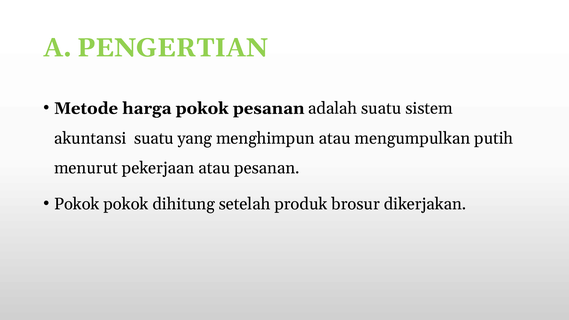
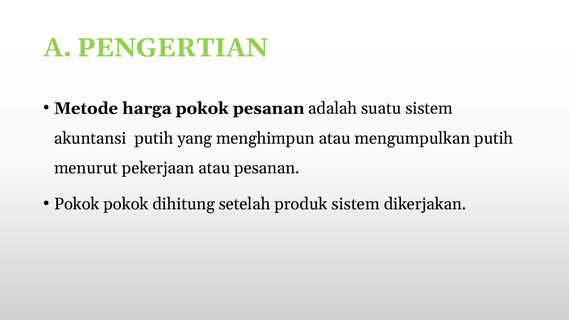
akuntansi suatu: suatu -> putih (154, 138)
produk brosur: brosur -> sistem (356, 204)
